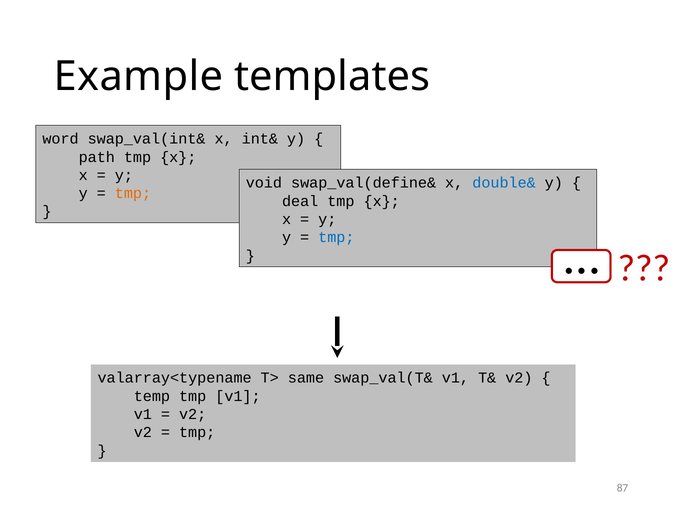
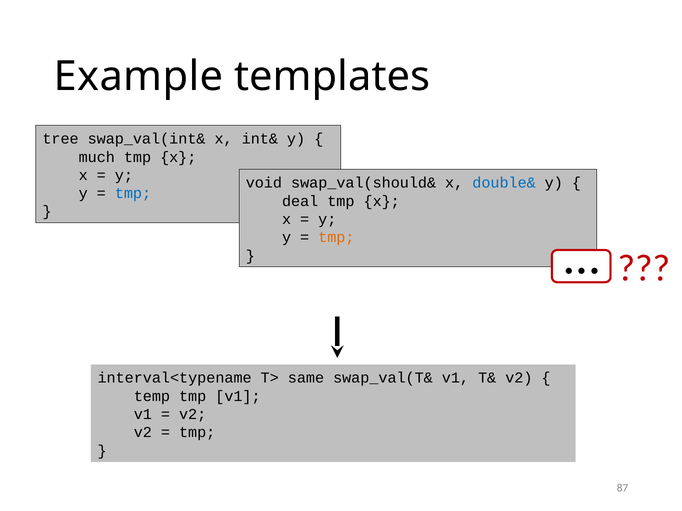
word: word -> tree (61, 139)
path: path -> much (97, 157)
swap_val(define&: swap_val(define& -> swap_val(should& (364, 183)
tmp colour: orange -> blue (133, 194)
tmp colour: blue -> orange (336, 238)
valarray<typename: valarray<typename -> interval<typename (175, 378)
